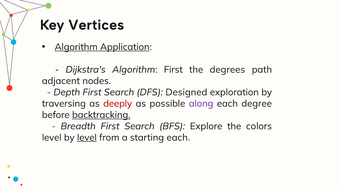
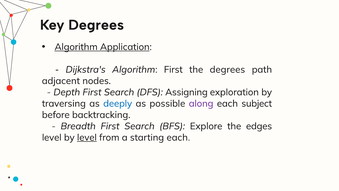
Key Vertices: Vertices -> Degrees (96, 25)
Designed: Designed -> Assigning (186, 92)
deeply colour: red -> blue (118, 103)
degree: degree -> subject (257, 103)
backtracking underline: present -> none (101, 115)
colors: colors -> edges (259, 126)
